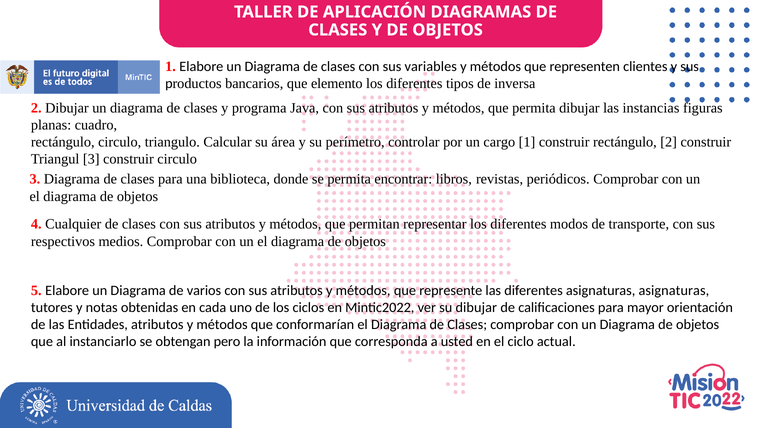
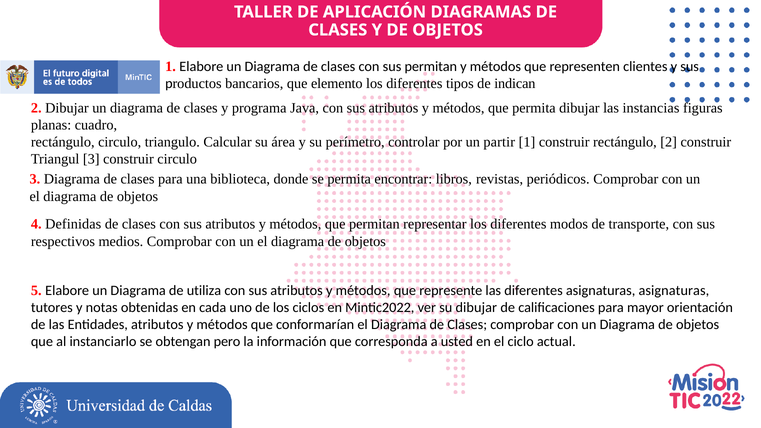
sus variables: variables -> permitan (431, 66)
inversa: inversa -> indican (515, 83)
cargo: cargo -> partir (499, 142)
Cualquier: Cualquier -> Definidas (73, 224)
varios: varios -> utiliza (204, 290)
